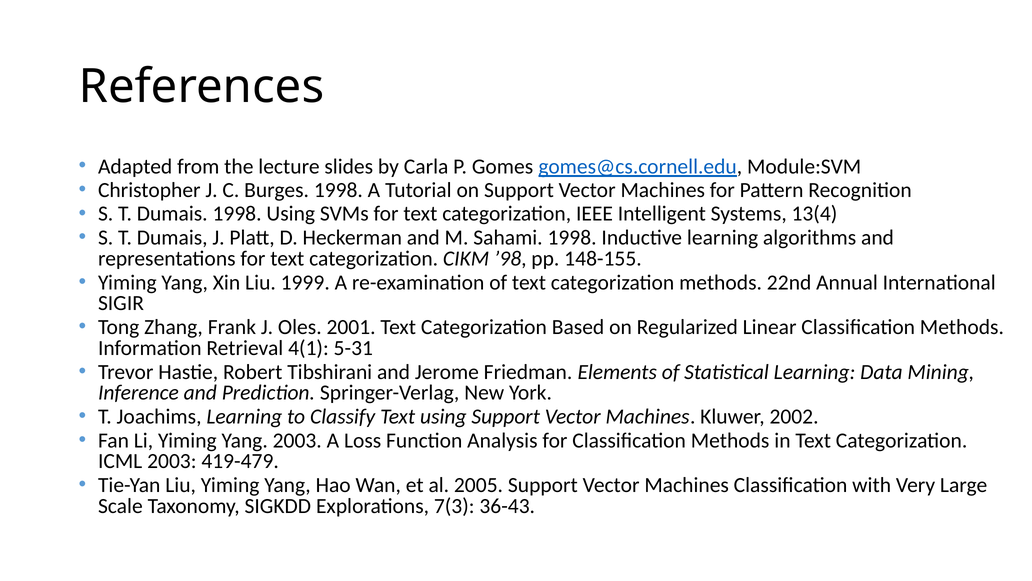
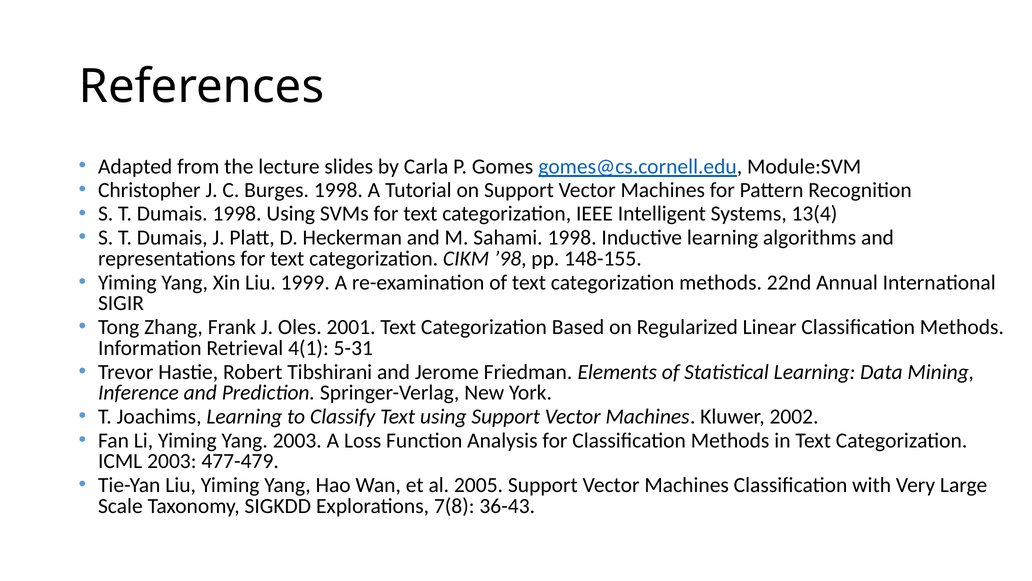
419-479: 419-479 -> 477-479 (240, 461)
7(3: 7(3 -> 7(8 (454, 506)
